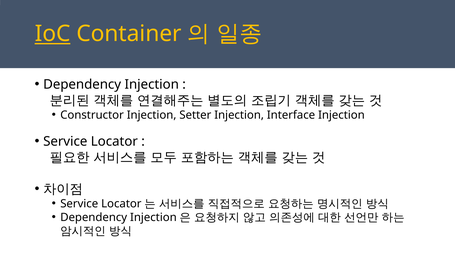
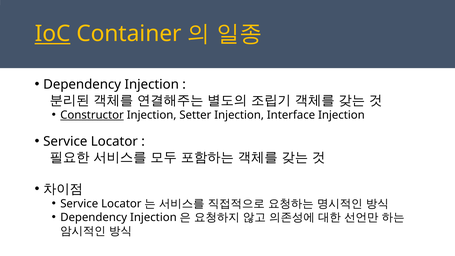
Constructor underline: none -> present (92, 115)
